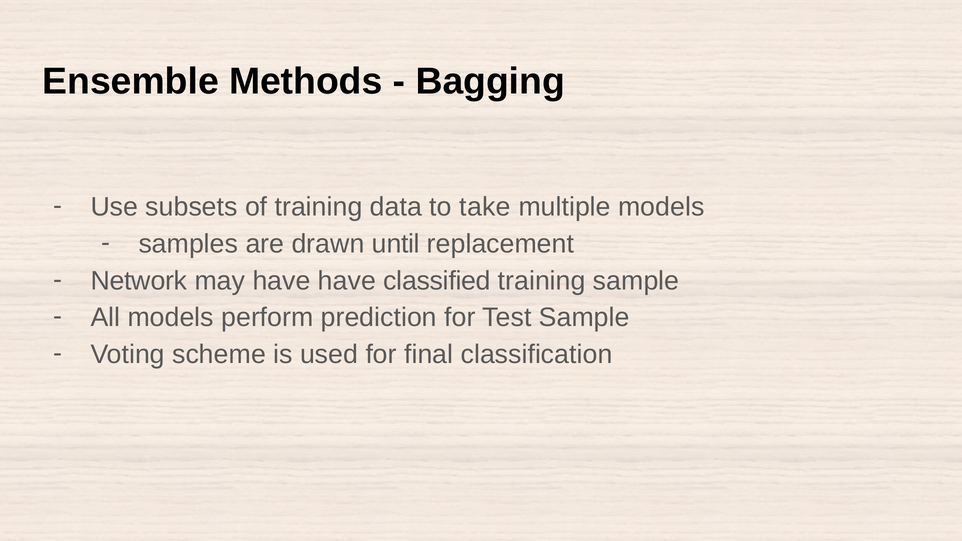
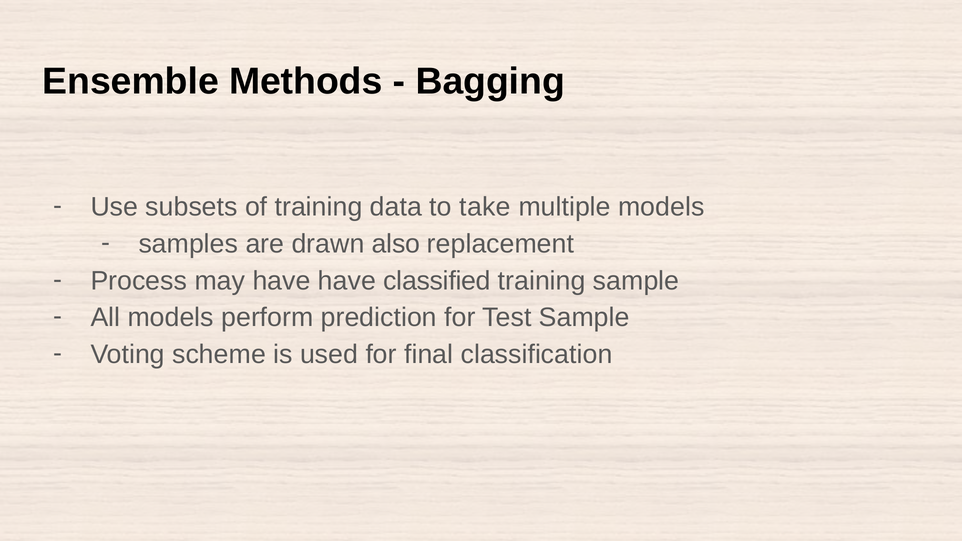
until: until -> also (396, 244)
Network: Network -> Process (139, 281)
